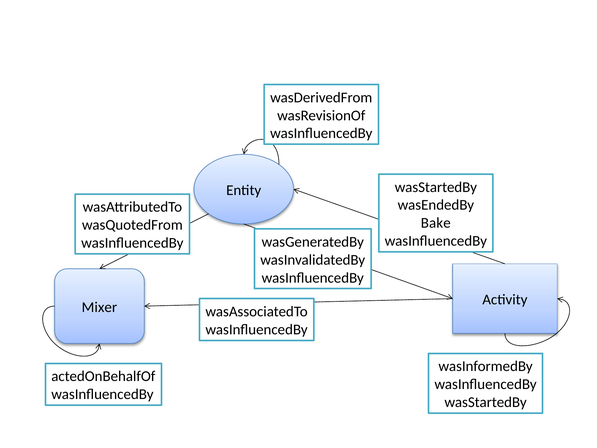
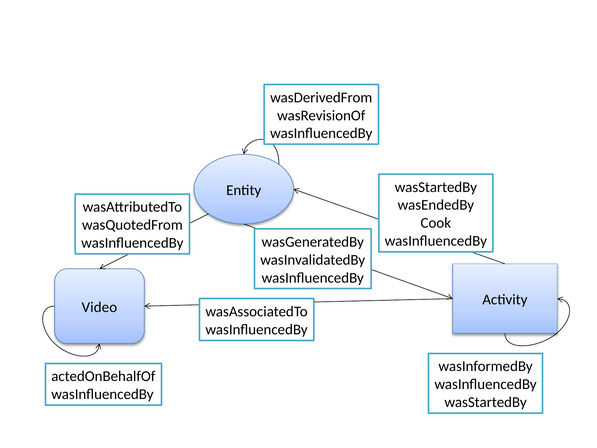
Bake: Bake -> Cook (436, 223)
Mixer: Mixer -> Video (99, 307)
